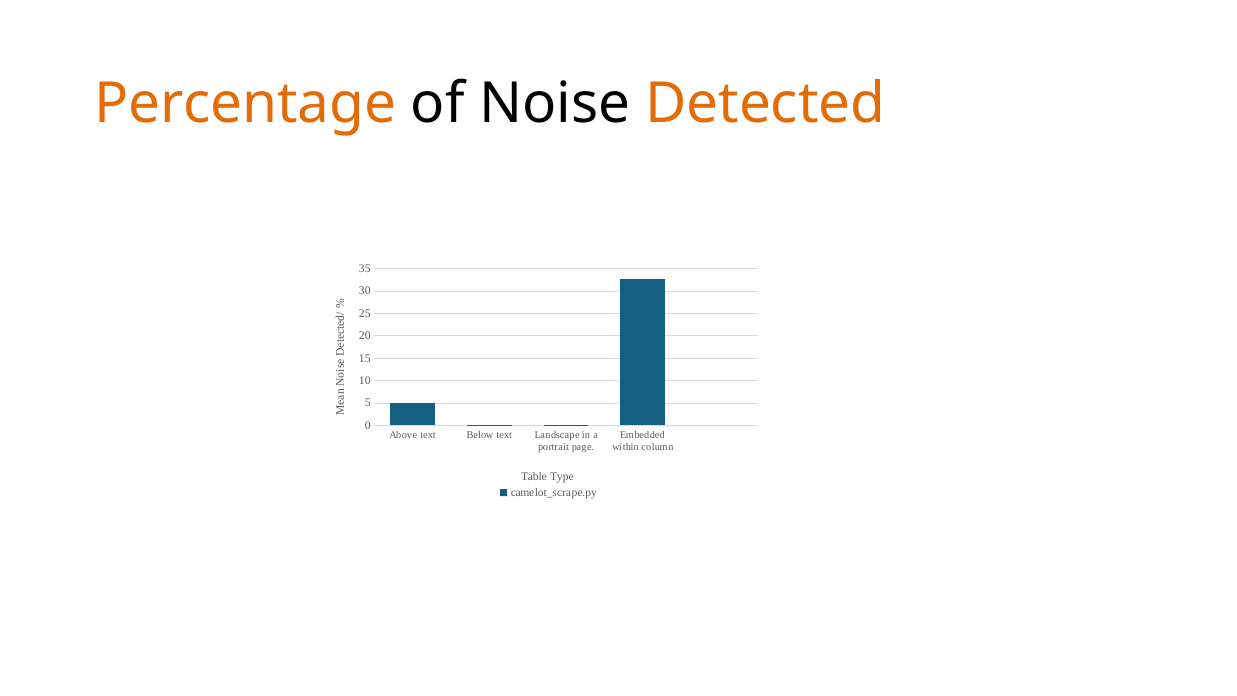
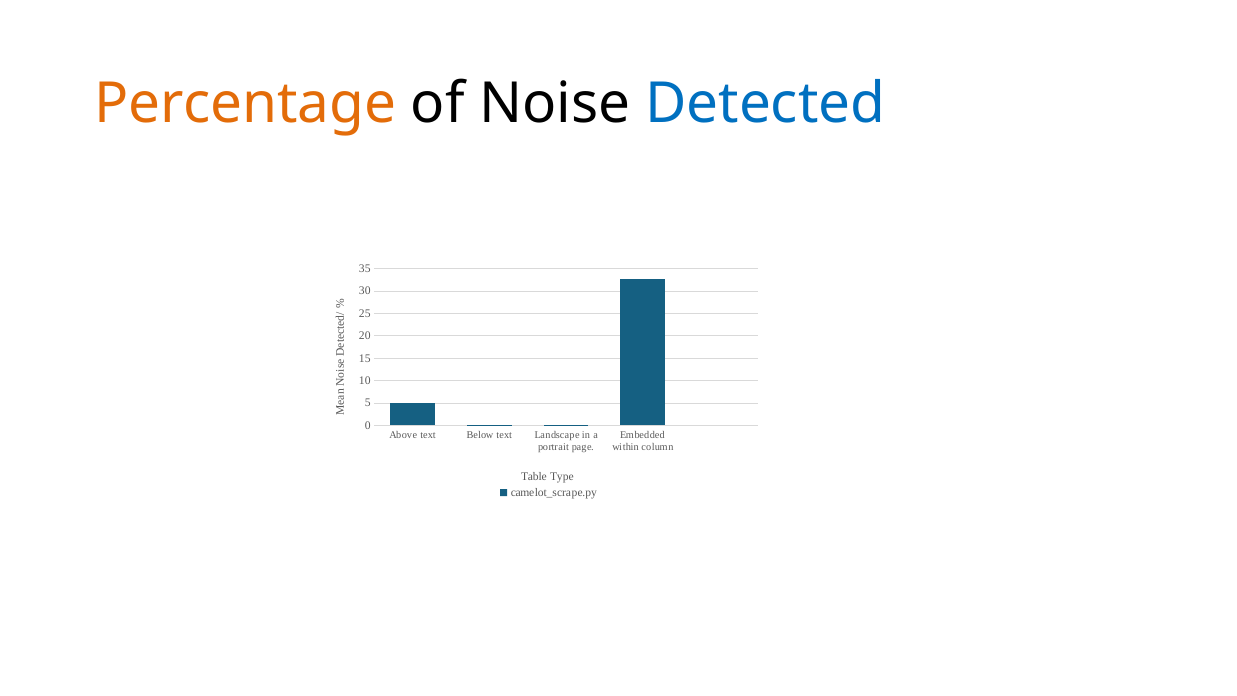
Detected colour: orange -> blue (765, 104)
